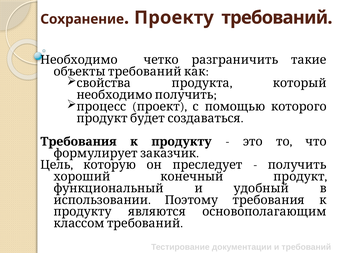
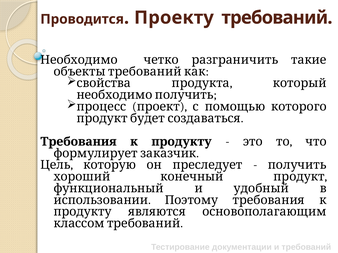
Сохранение: Сохранение -> Проводится (82, 19)
